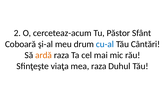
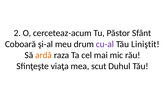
cu-al colour: blue -> purple (105, 44)
Cântări: Cântări -> Liniştit (145, 44)
mea raza: raza -> scut (99, 66)
